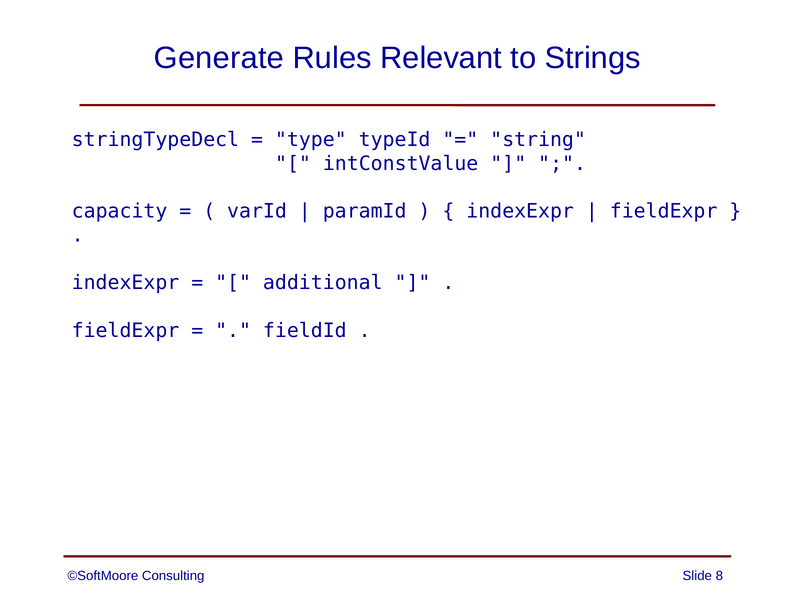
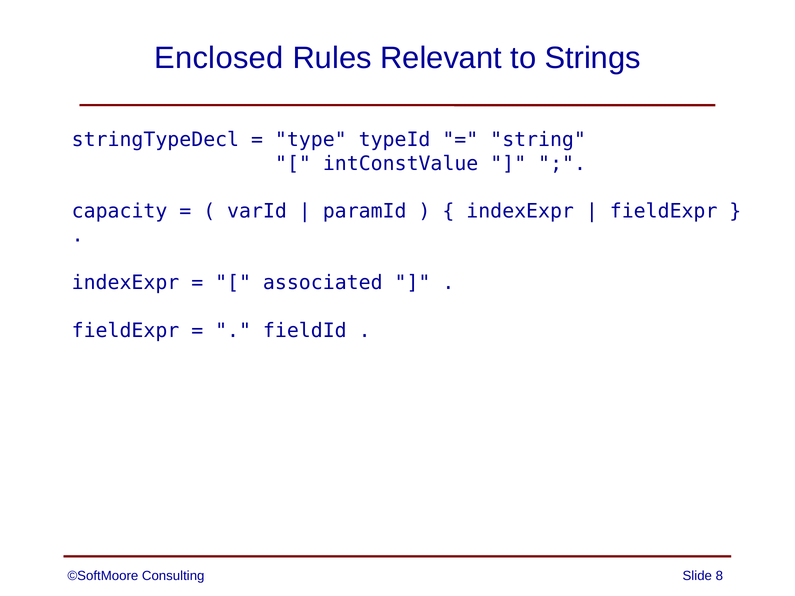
Generate: Generate -> Enclosed (219, 58)
additional: additional -> associated (323, 283)
